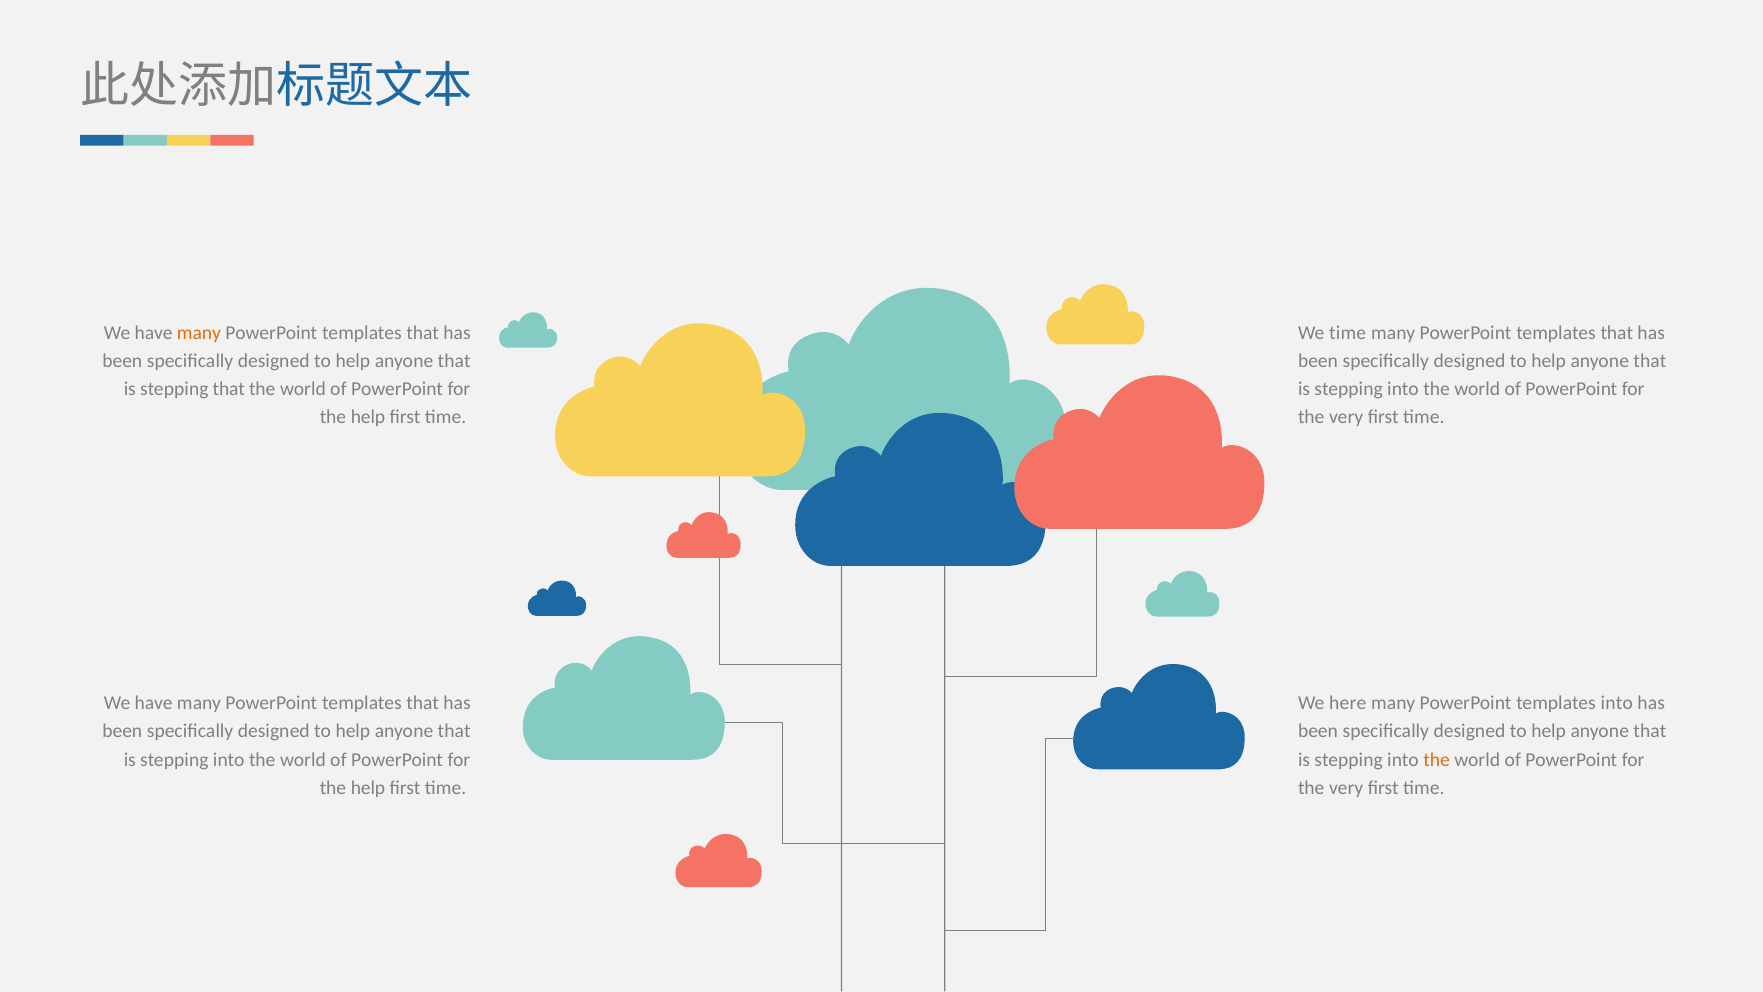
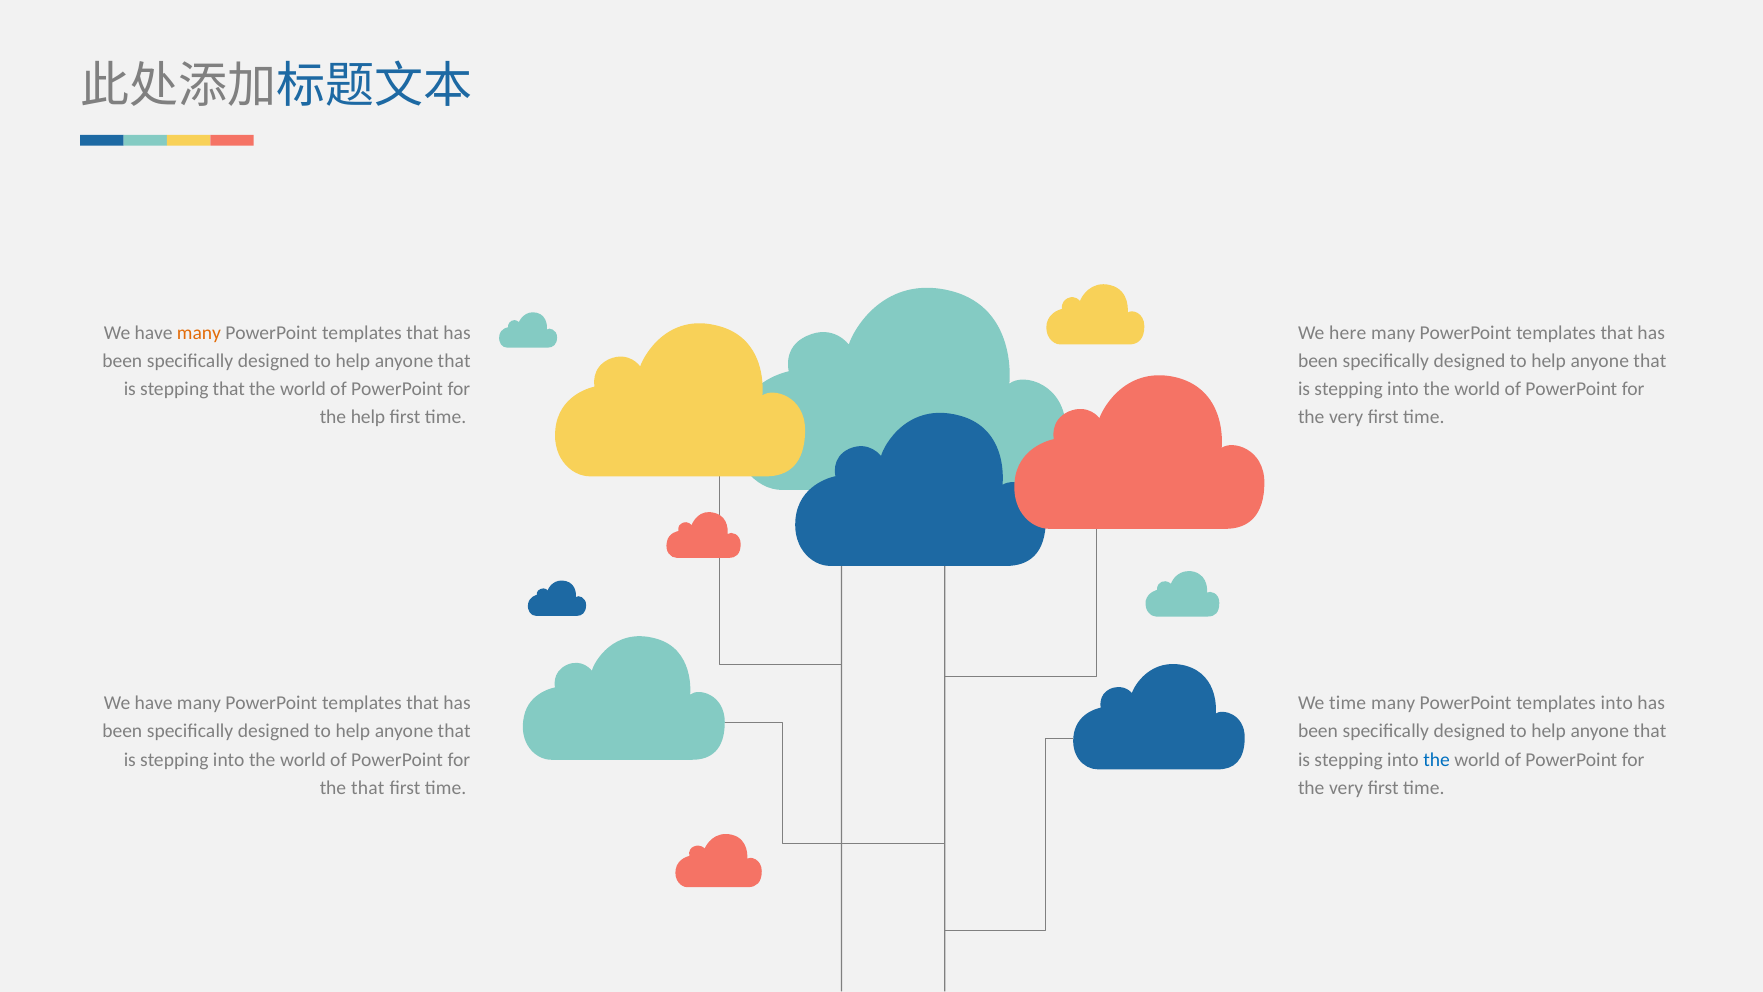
We time: time -> here (1348, 333)
We here: here -> time (1348, 703)
the colour: orange -> blue (1437, 759)
help: help -> that (368, 788)
